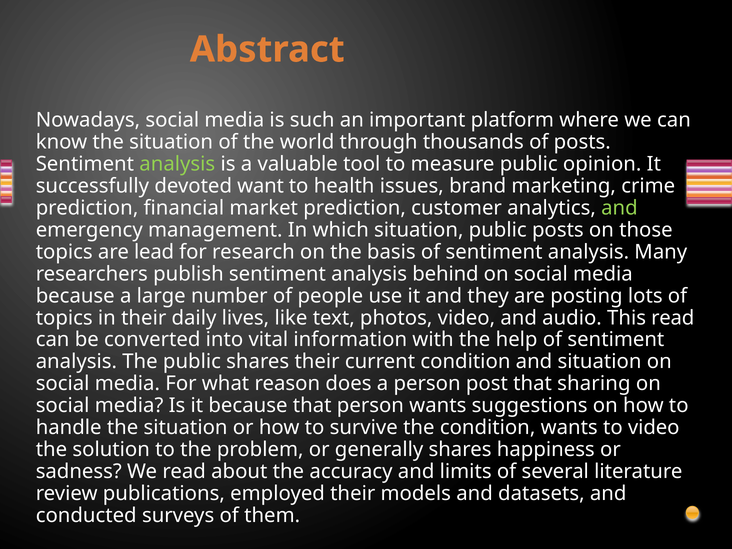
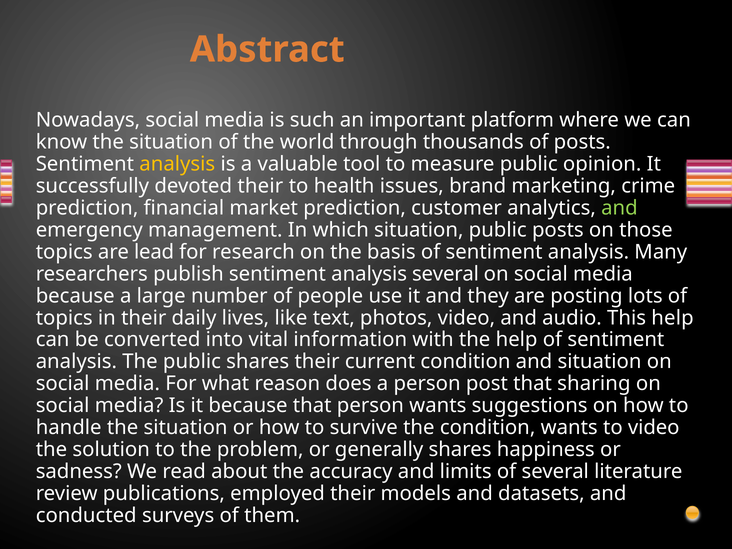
analysis colour: light green -> yellow (177, 164)
devoted want: want -> their (260, 186)
analysis behind: behind -> several (445, 274)
This read: read -> help (673, 318)
